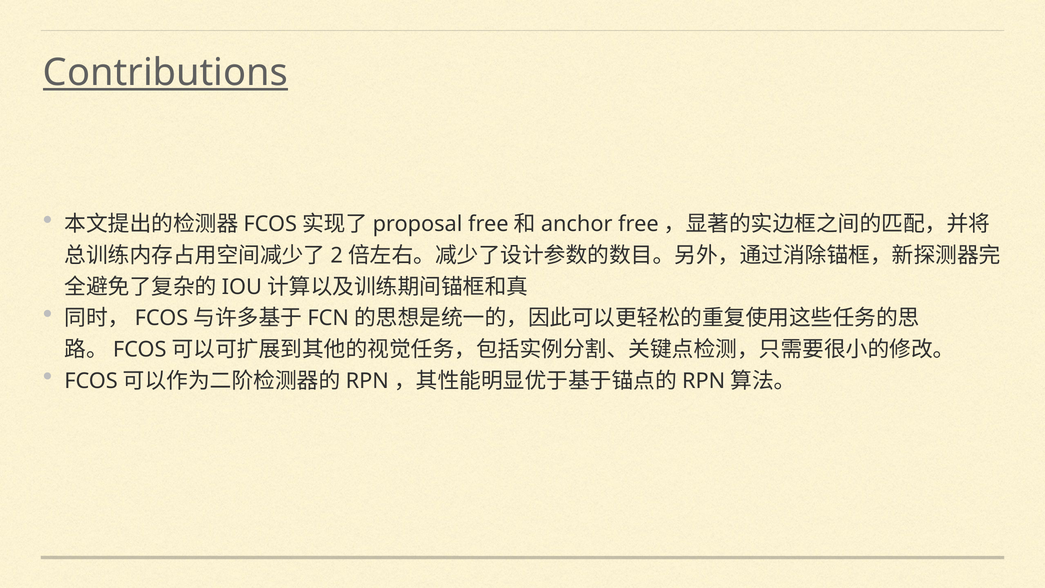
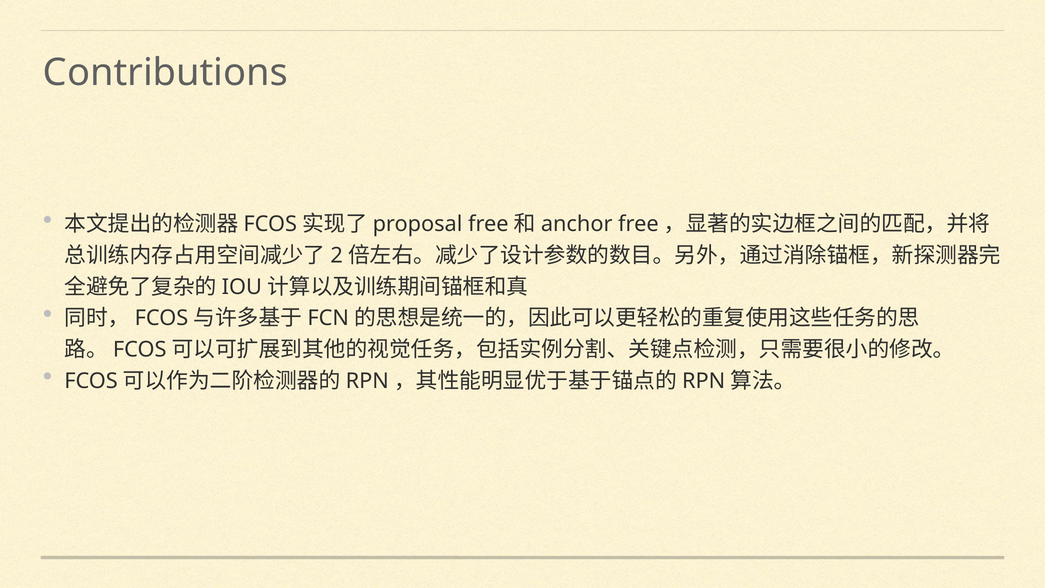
Contributions underline: present -> none (166, 73)
